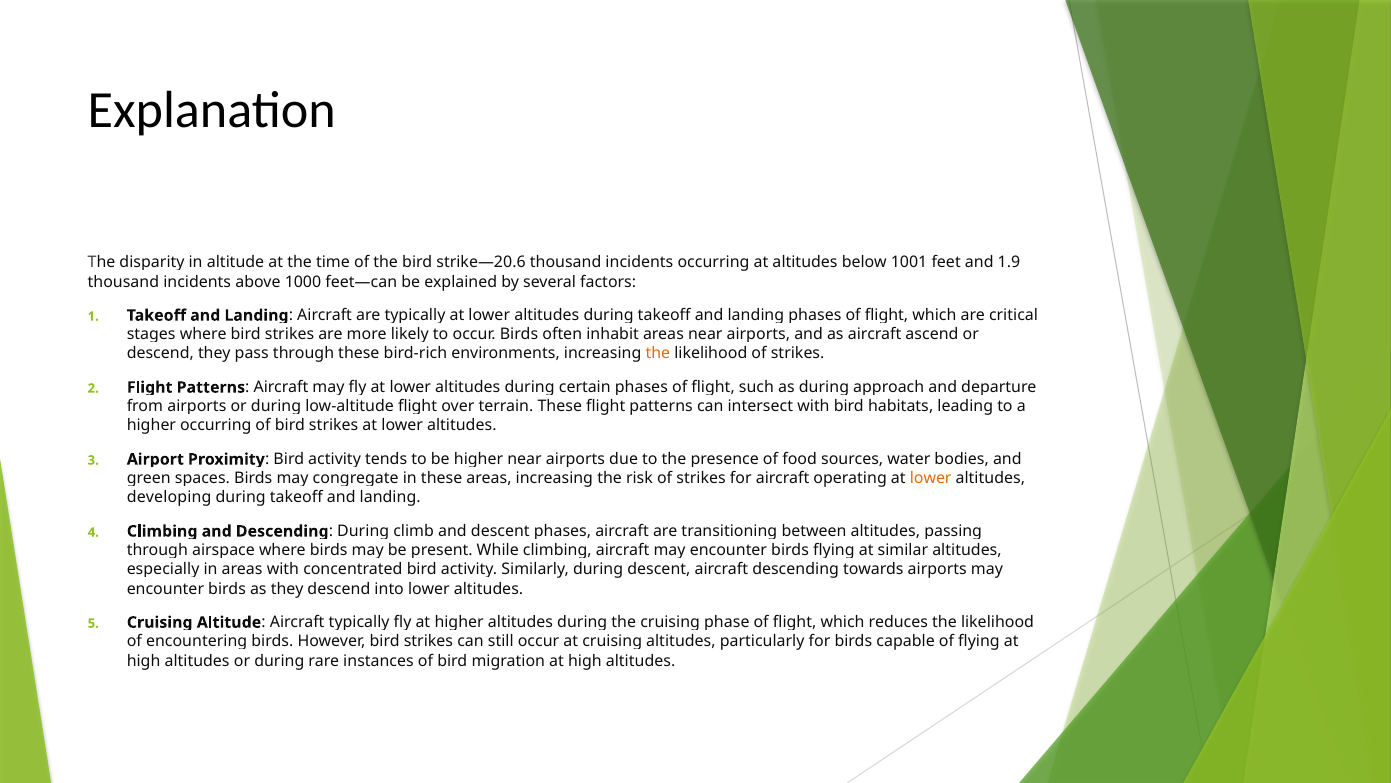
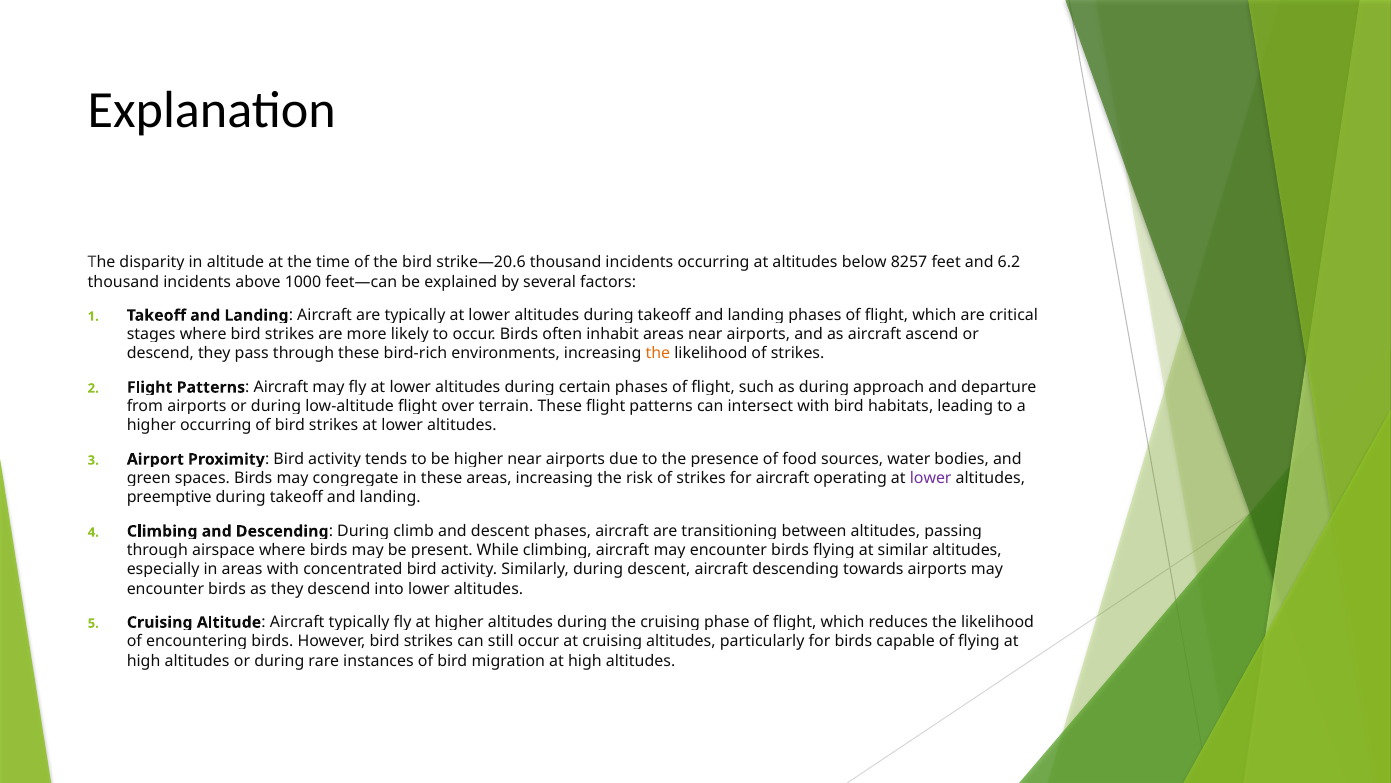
1001: 1001 -> 8257 (909, 262)
1.9: 1.9 -> 6.2 (1009, 262)
lower colour: orange -> purple (931, 478)
developing: developing -> preemptive (169, 497)
